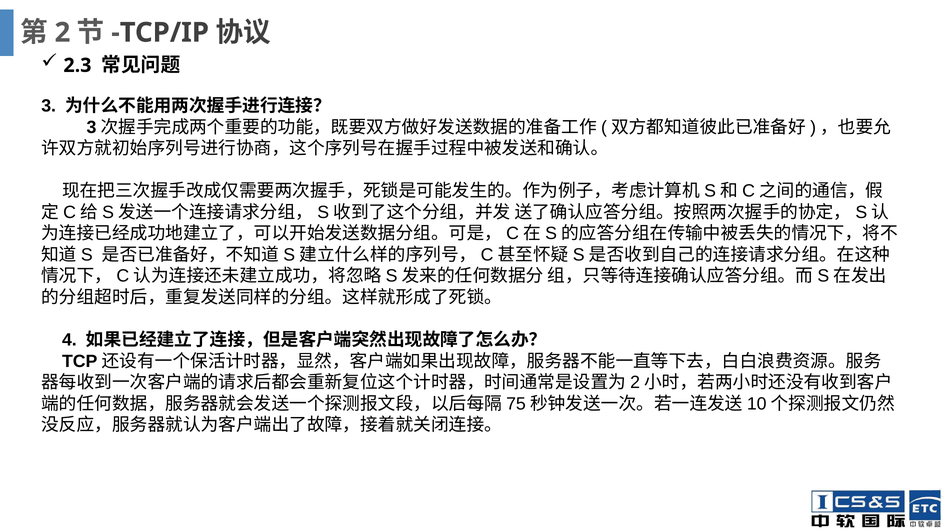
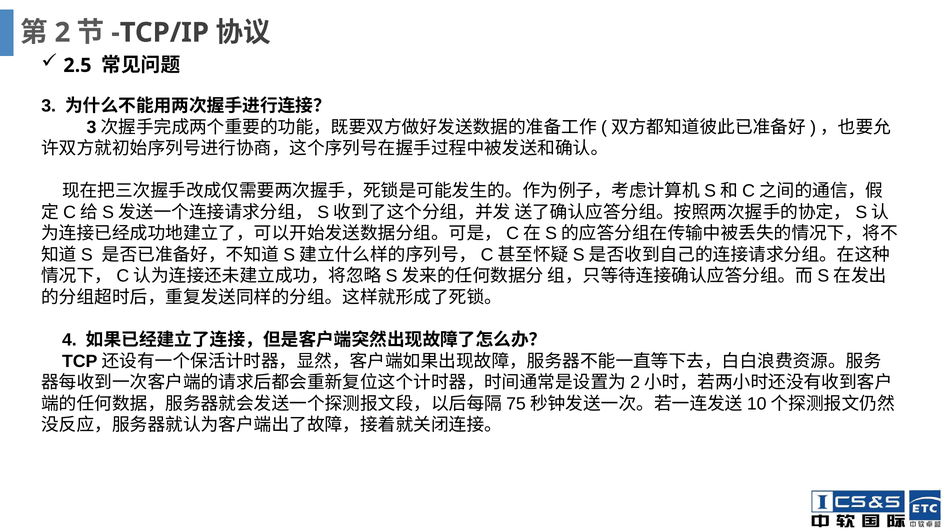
2.3: 2.3 -> 2.5 (77, 65)
